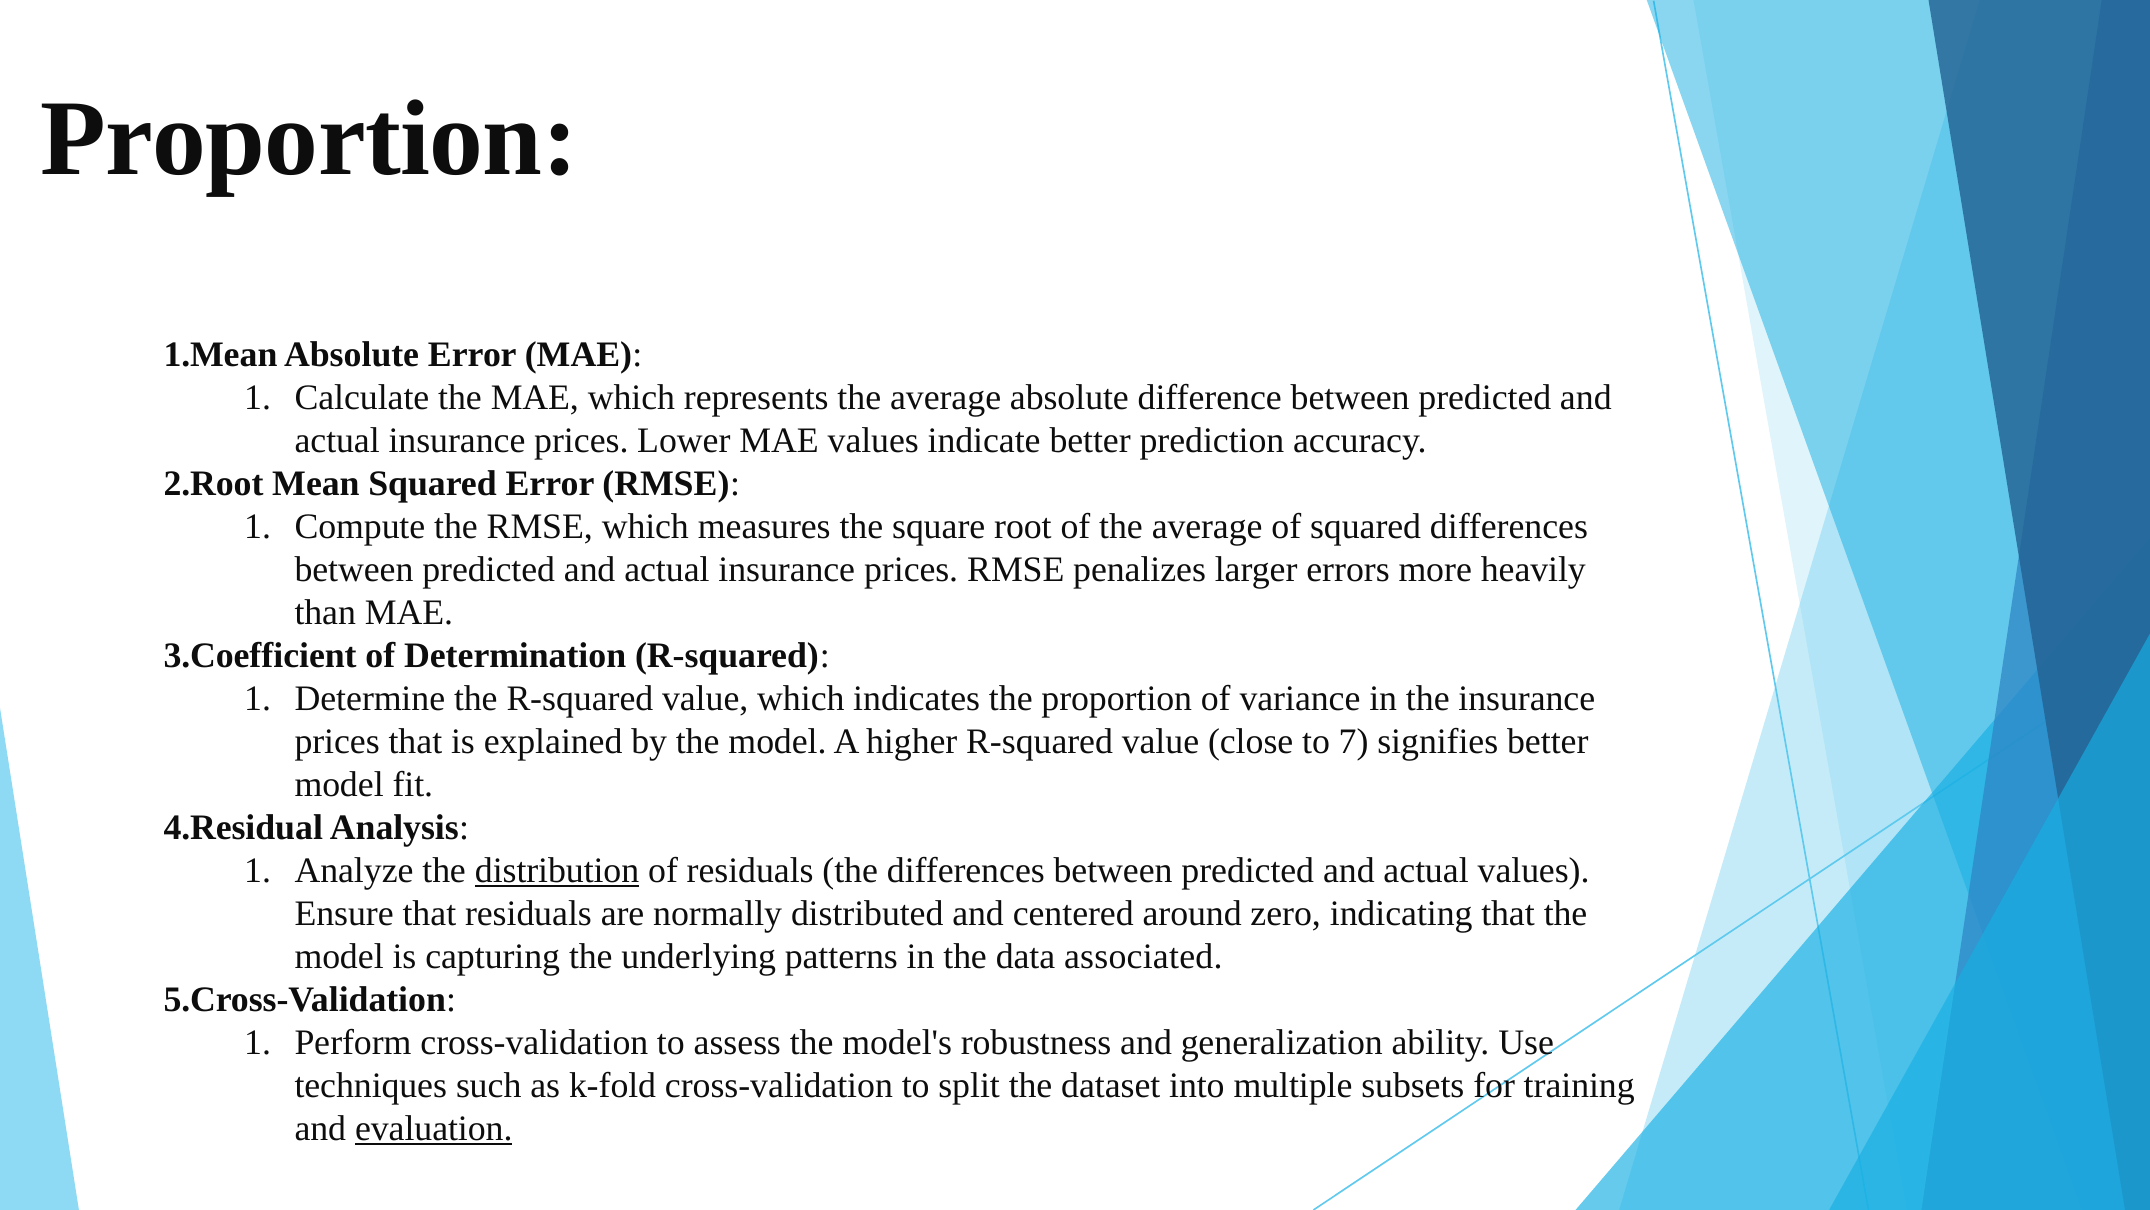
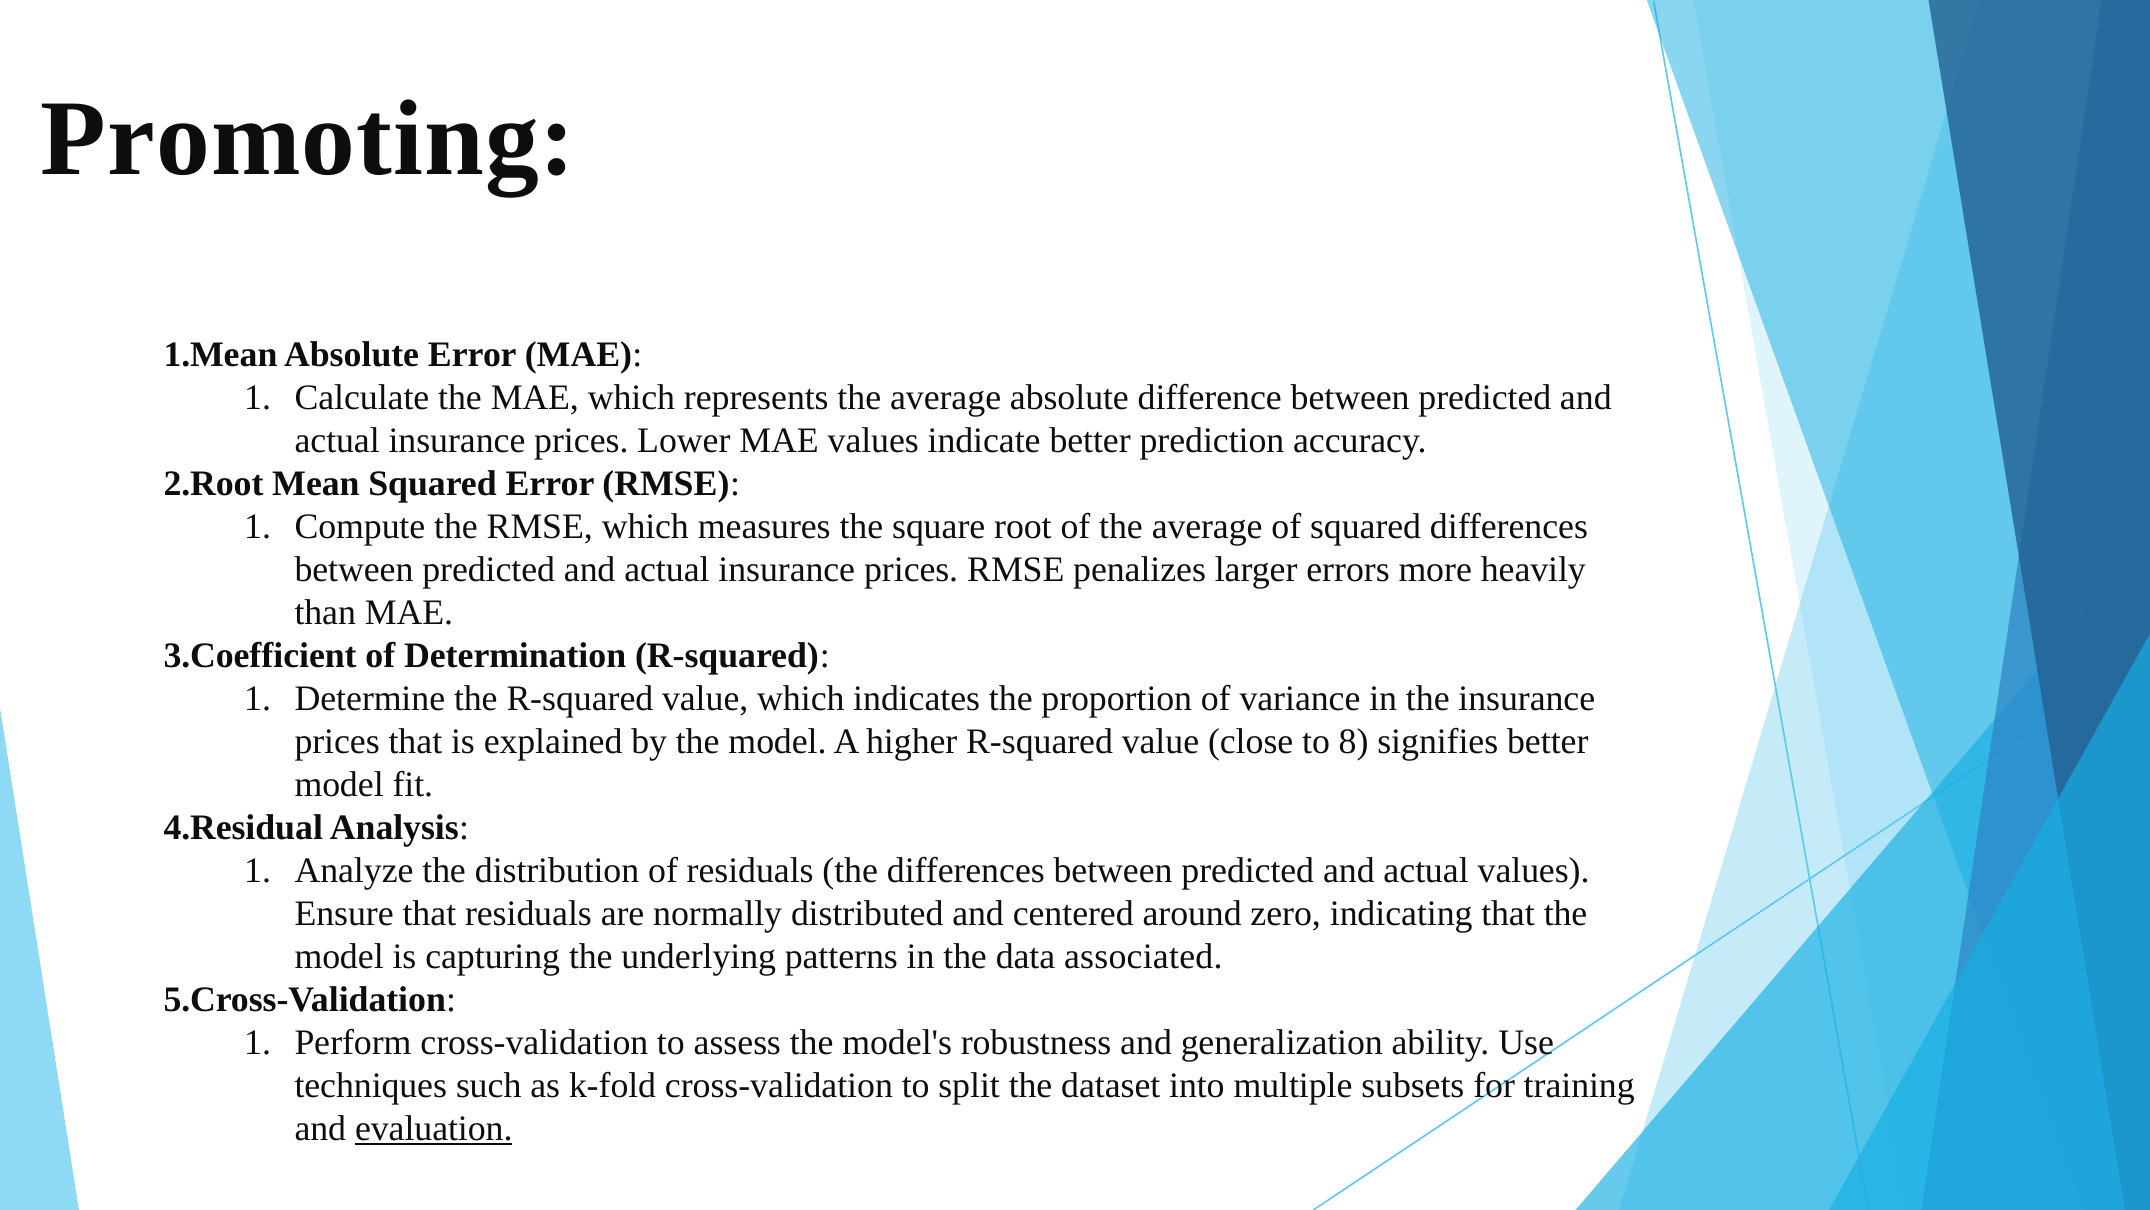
Proportion: Proportion -> Promoting (308, 139)
7: 7 -> 8 (1354, 741)
distribution underline: present -> none (557, 870)
